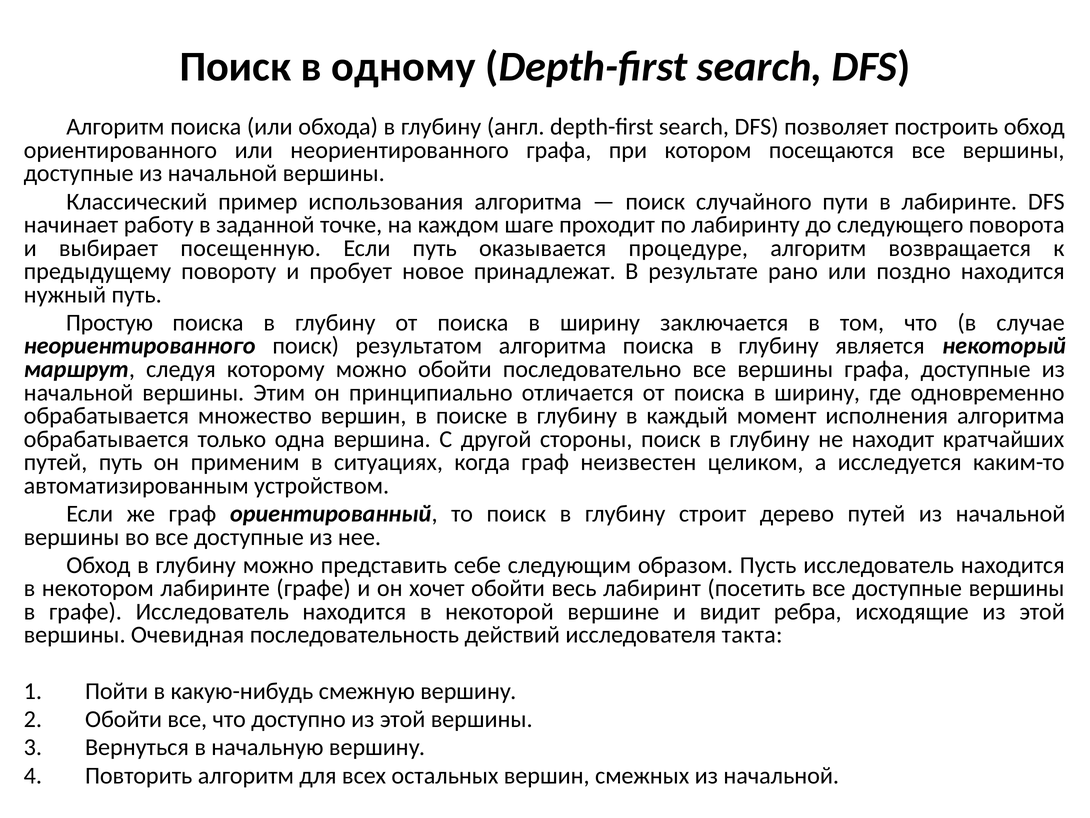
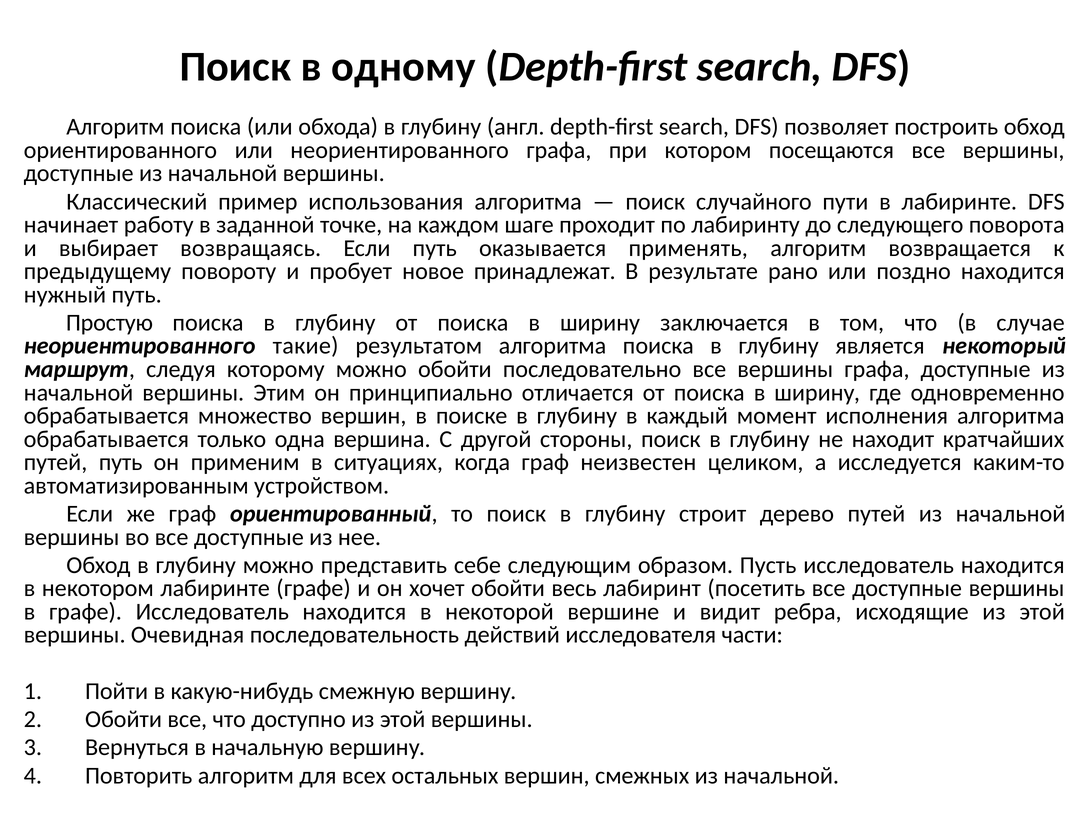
посещенную: посещенную -> возвращаясь (251, 248)
процедуре: процедуре -> применять (688, 248)
неориентированного поиск: поиск -> такие (306, 346)
такта: такта -> части (752, 635)
